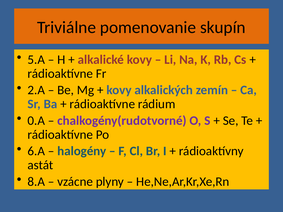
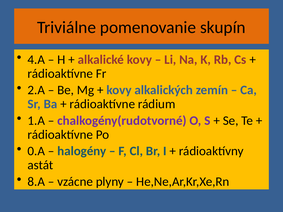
5.A: 5.A -> 4.A (36, 60)
0.A: 0.A -> 1.A (36, 121)
6.A: 6.A -> 0.A (36, 151)
